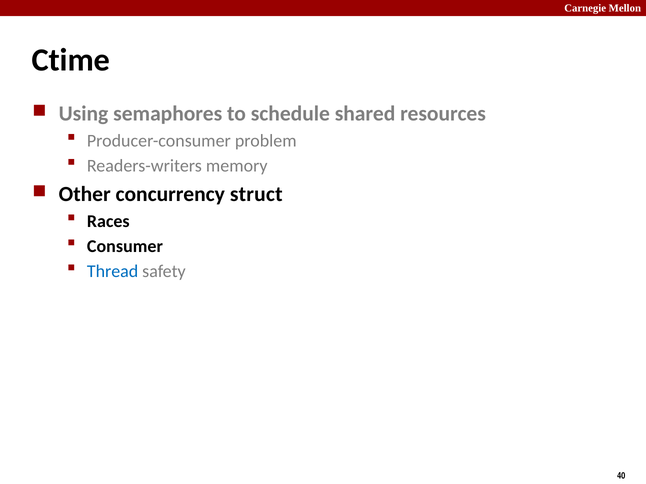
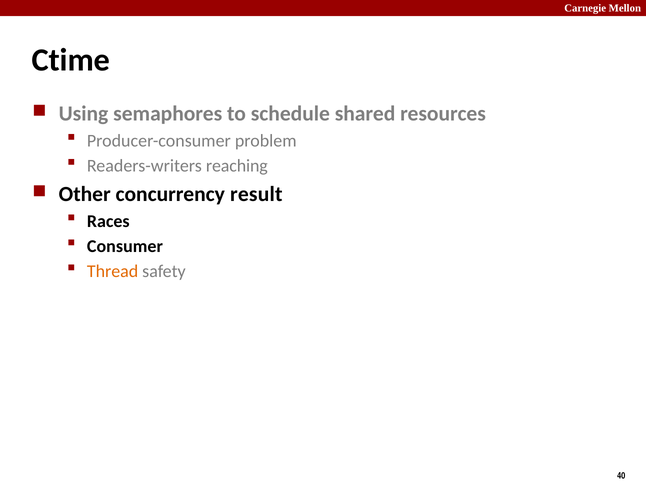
memory: memory -> reaching (237, 166)
struct: struct -> result (256, 194)
Thread colour: blue -> orange (113, 272)
